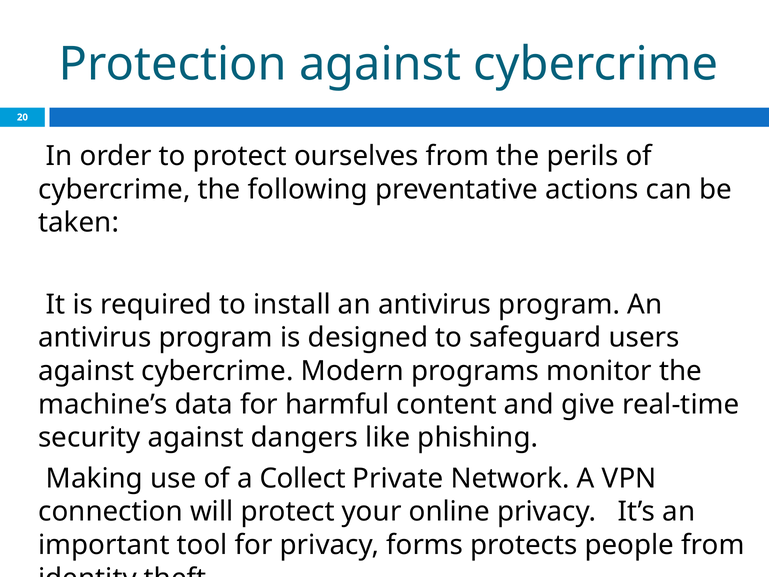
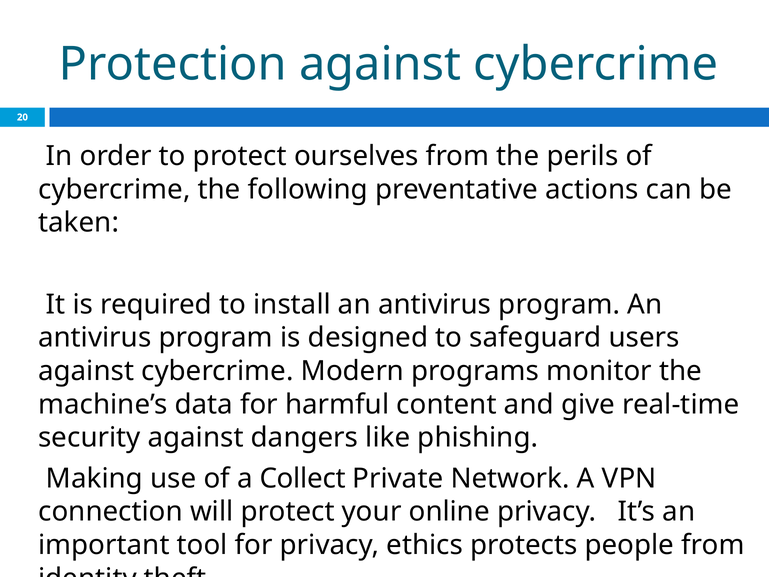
forms: forms -> ethics (425, 545)
